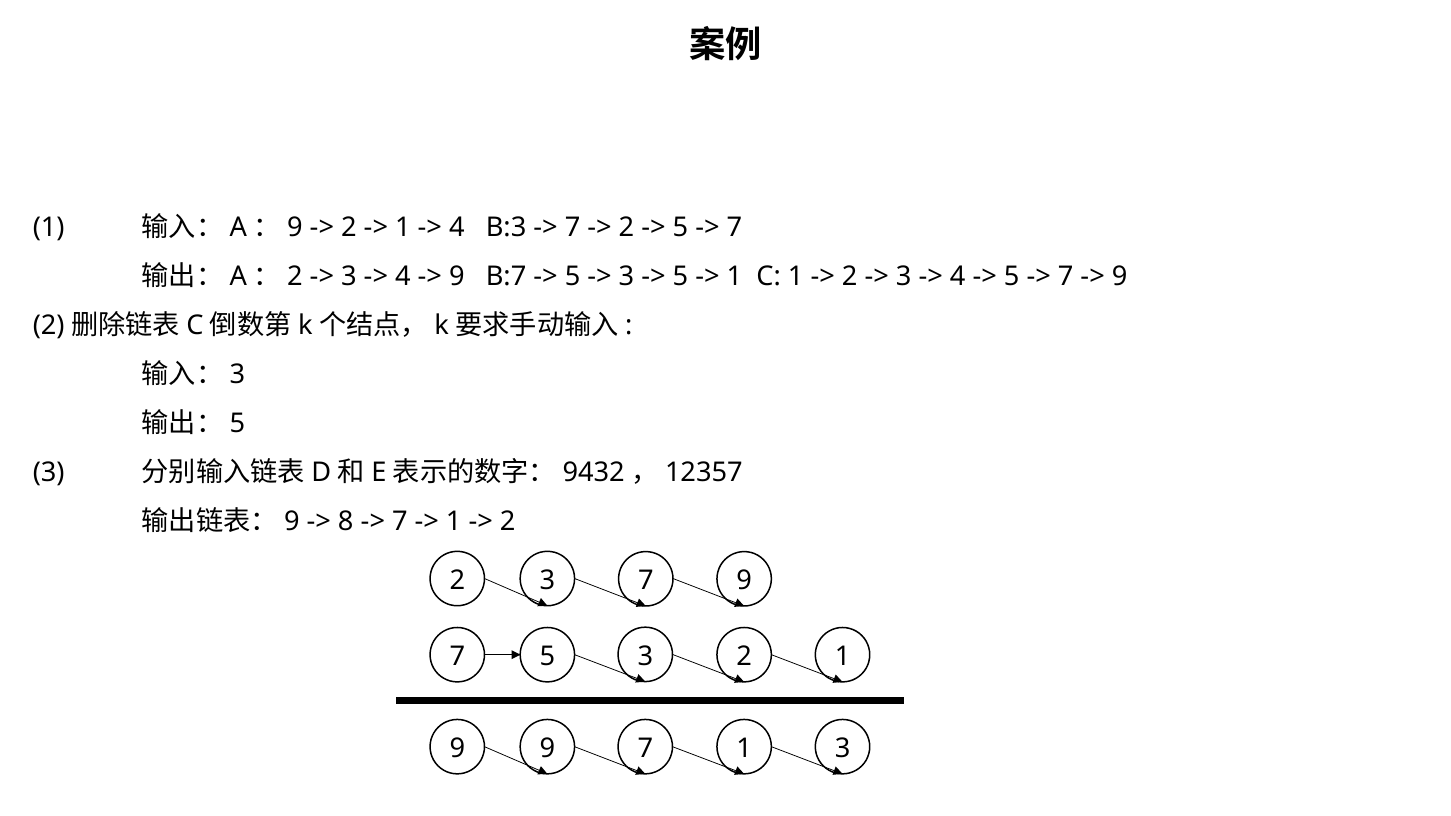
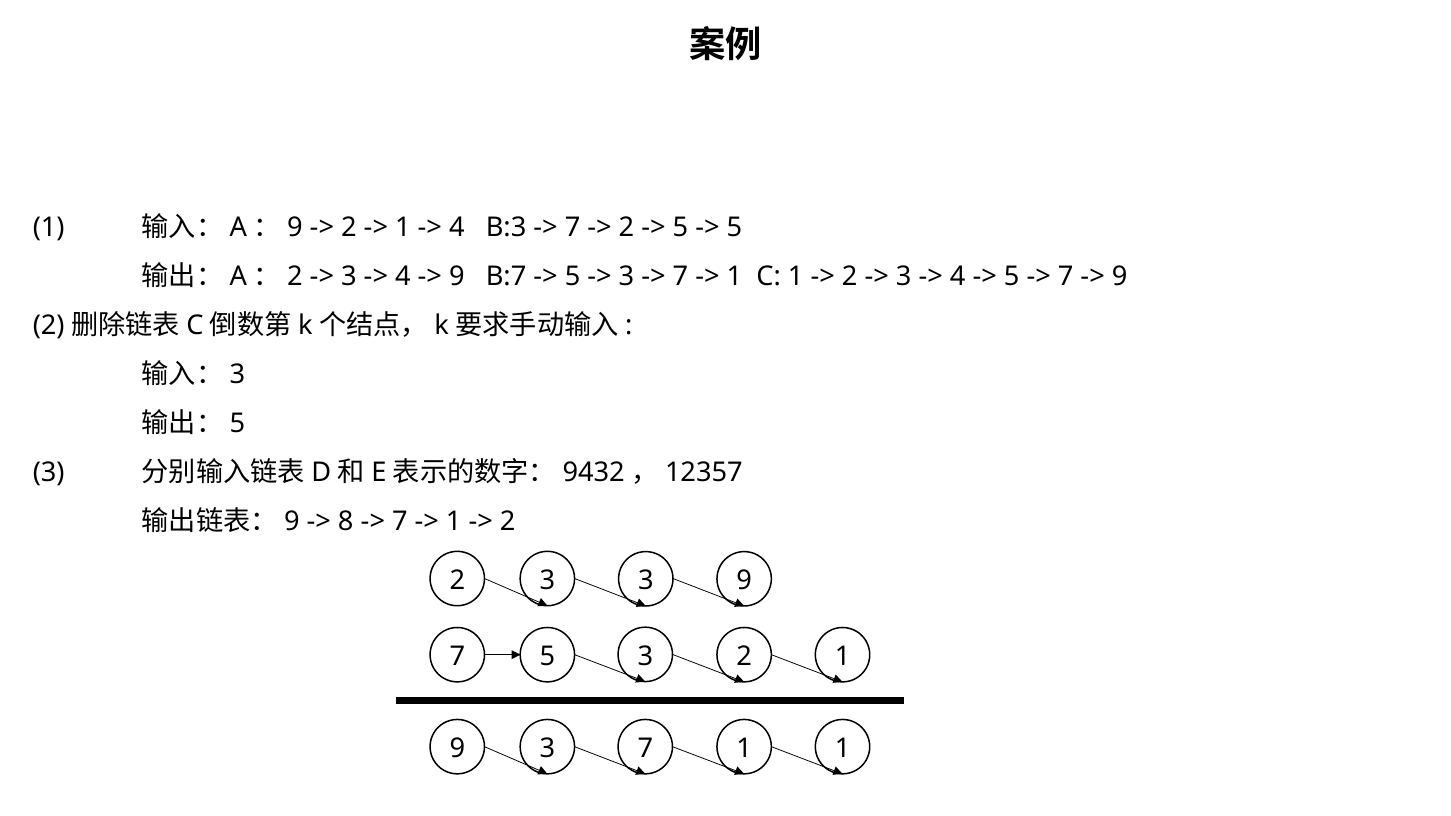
7: 7 -> 5 (734, 227)
5: 5 -> 7 (680, 276)
7: 7 -> 3 (646, 581)
9 9: 9 -> 3 (547, 749)
7 3: 3 -> 1 (843, 749)
